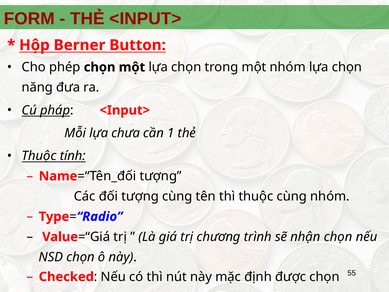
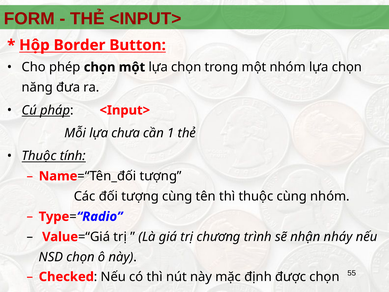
Berner: Berner -> Border (80, 45)
nhận chọn: chọn -> nháy (338, 237)
